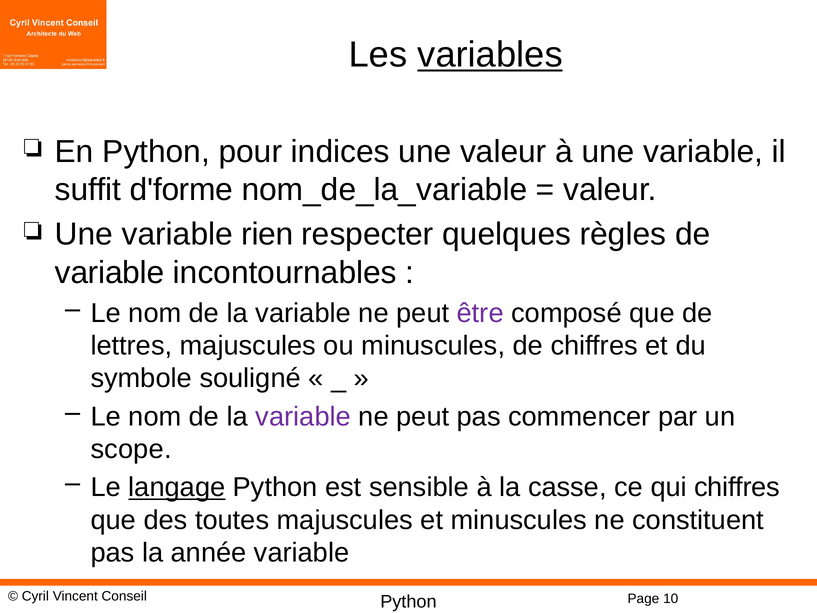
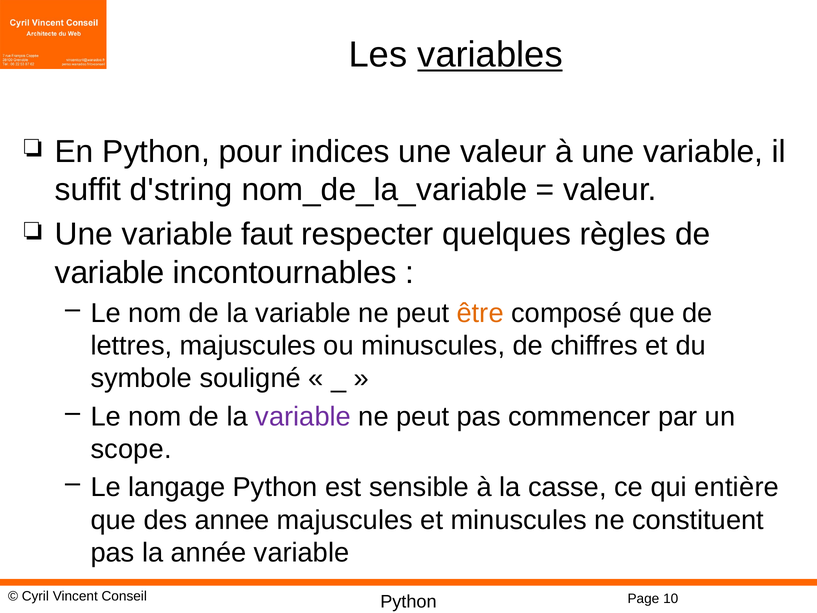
d'forme: d'forme -> d'string (181, 190)
rien: rien -> faut (267, 234)
être colour: purple -> orange (480, 313)
langage underline: present -> none (177, 487)
qui chiffres: chiffres -> entière (737, 487)
toutes: toutes -> annee (232, 520)
